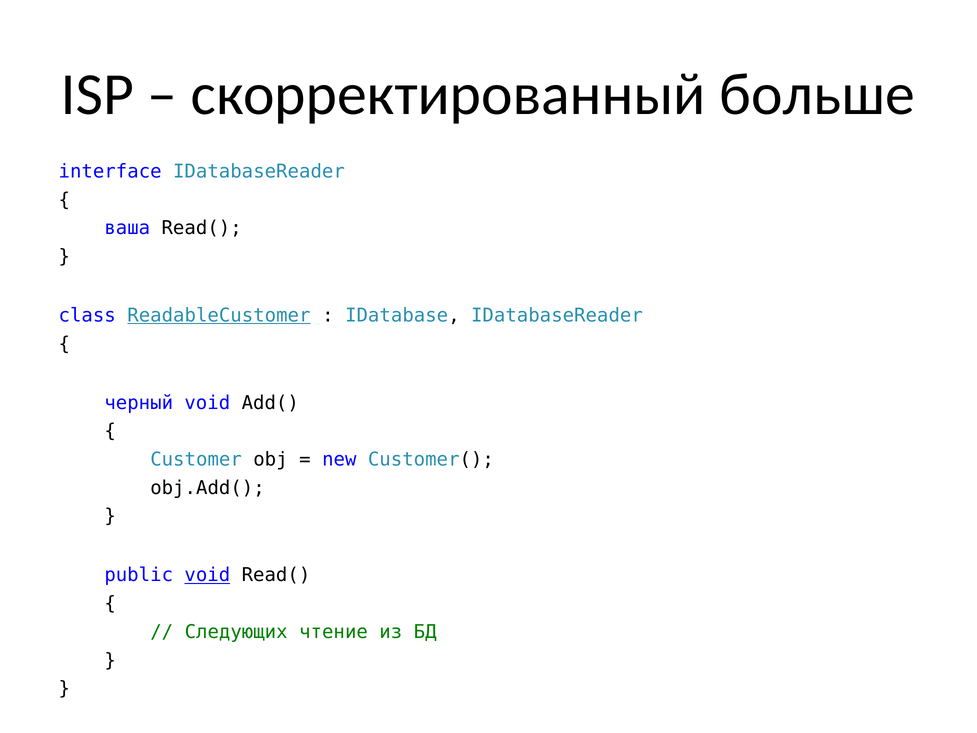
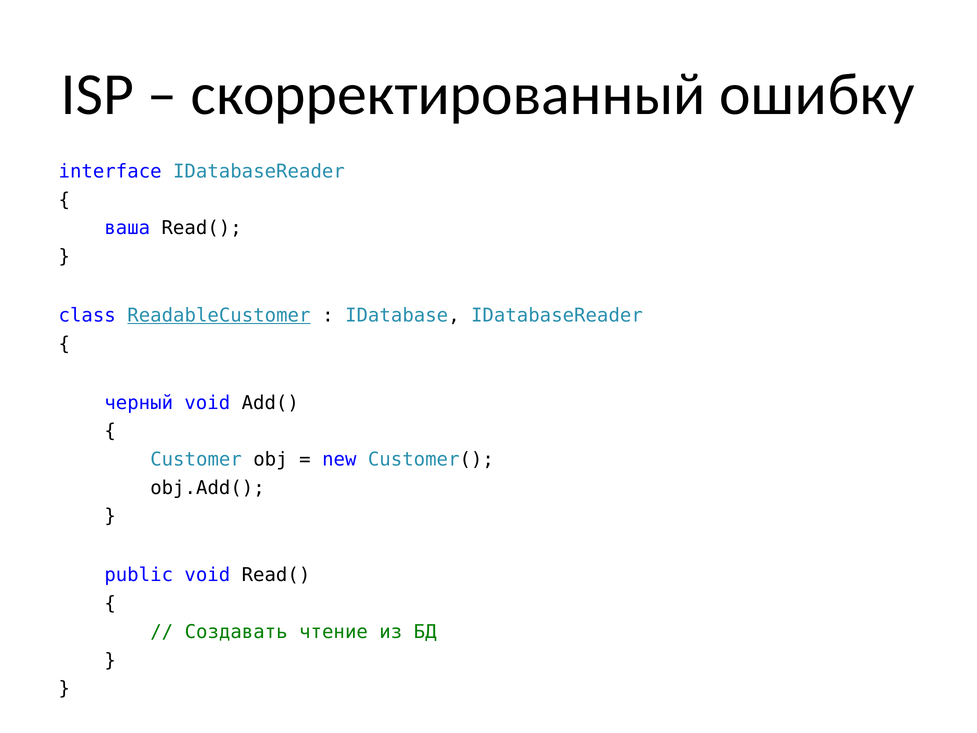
больше: больше -> ошибку (817, 95)
void underline: present -> none (207, 575)
Следующих: Следующих -> Создавать (236, 632)
